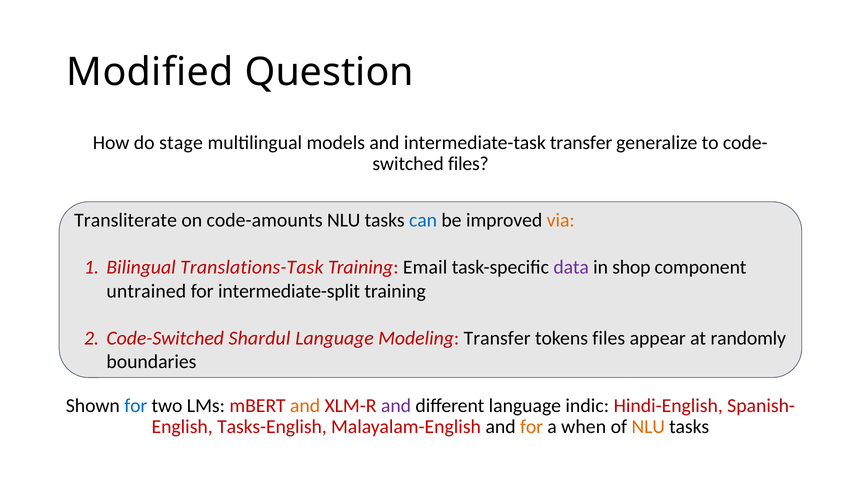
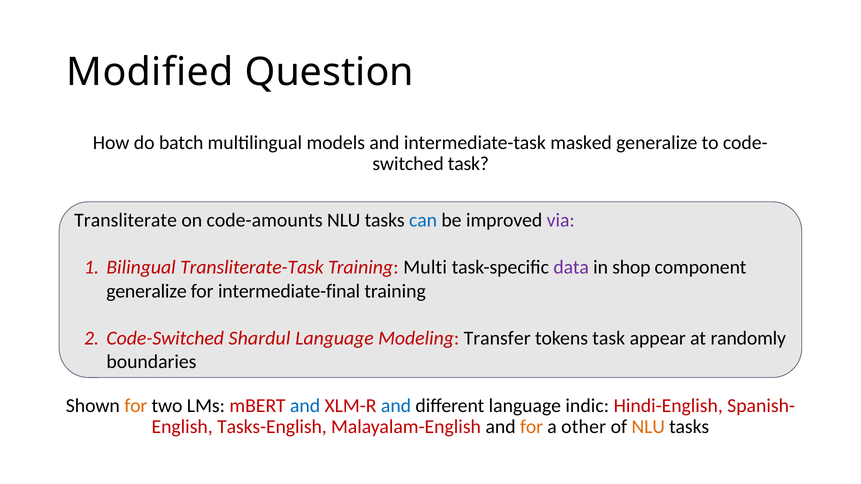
stage: stage -> batch (181, 143)
intermediate-task transfer: transfer -> masked (581, 143)
files: files -> task (468, 164)
via colour: orange -> purple (561, 220)
Translations-Task: Translations-Task -> Transliterate-Task (252, 268)
Email: Email -> Multi (425, 268)
untrained: untrained -> generalize (147, 291)
intermediate-split: intermediate-split -> intermediate-final (289, 291)
tokens files: files -> task (609, 339)
for colour: blue -> orange (136, 406)
and colour: orange -> blue (305, 406)
and colour: purple -> blue (396, 406)
when: when -> other (584, 427)
